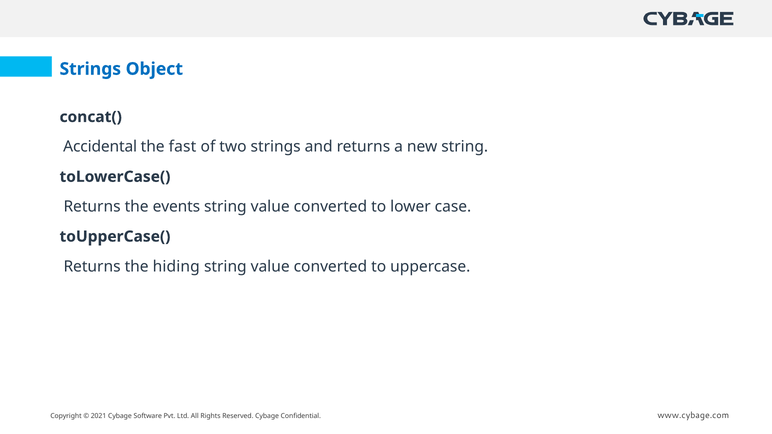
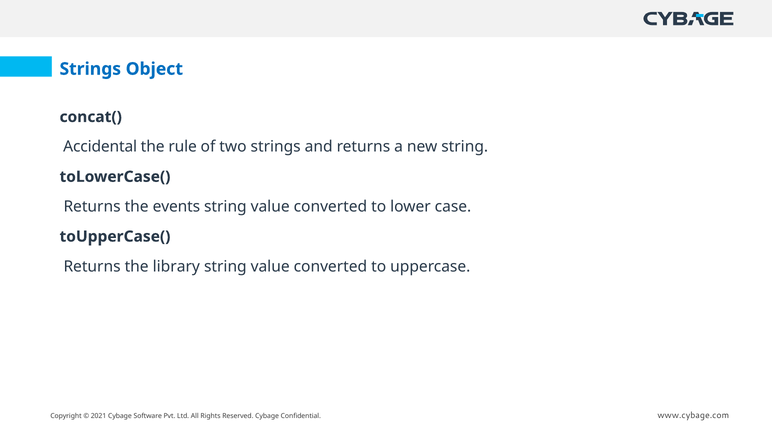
fast: fast -> rule (183, 147)
hiding: hiding -> library (176, 267)
